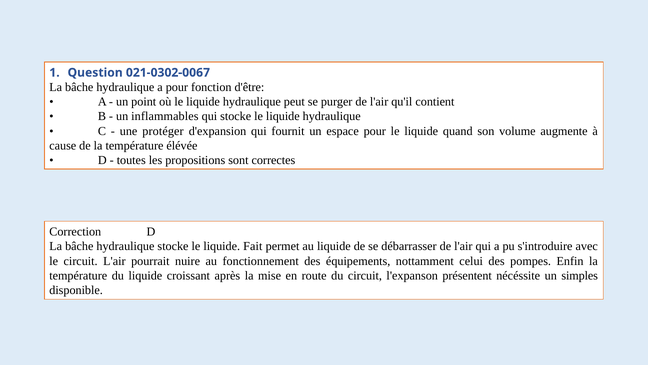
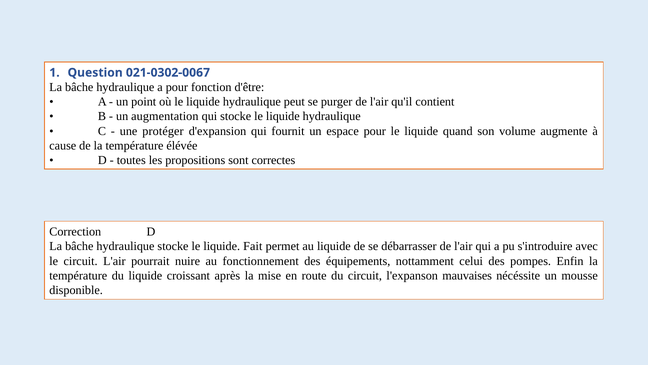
inflammables: inflammables -> augmentation (165, 116)
présentent: présentent -> mauvaises (467, 275)
simples: simples -> mousse (580, 275)
